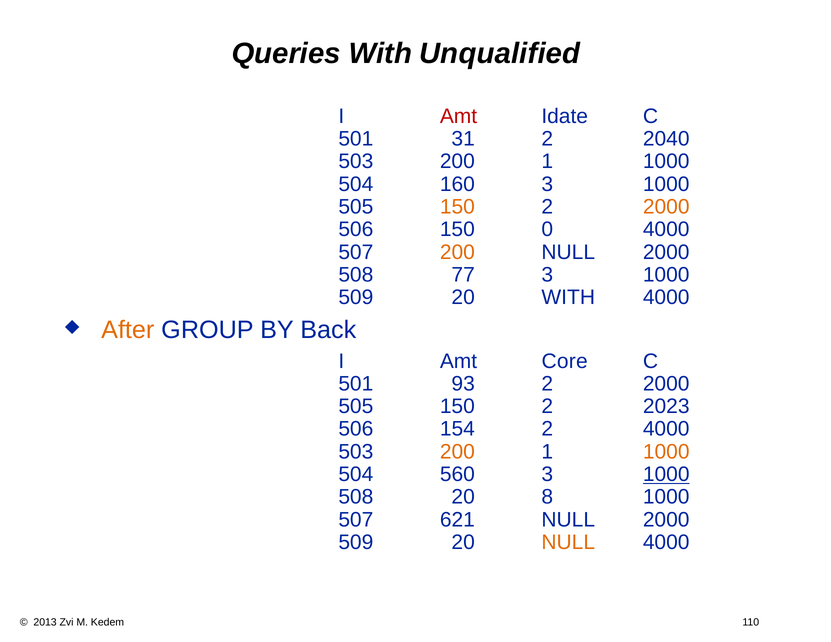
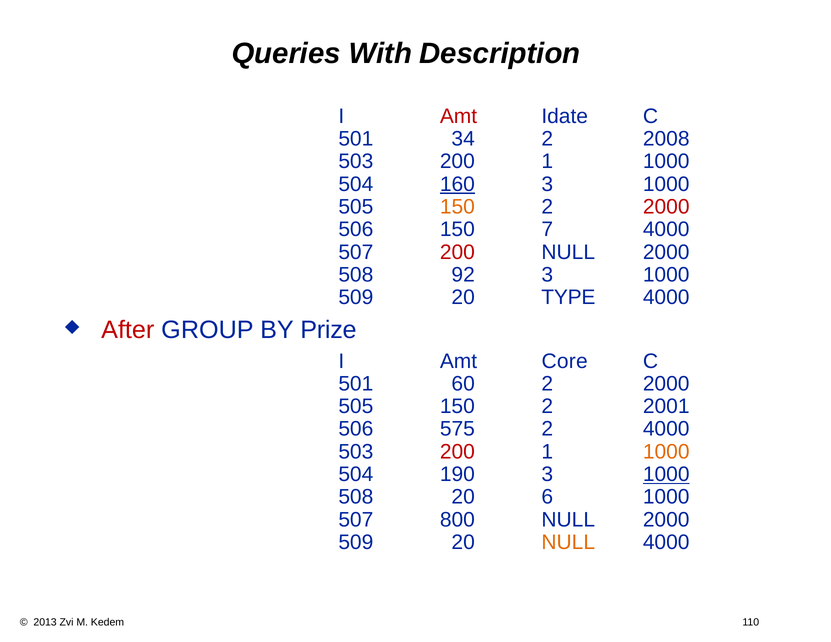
Unqualified: Unqualified -> Description (500, 53)
31: 31 -> 34 (463, 139)
2040: 2040 -> 2008 (666, 139)
160 underline: none -> present (457, 184)
2000 colour: orange -> red (666, 207)
0: 0 -> 7 (547, 229)
200 colour: orange -> red (457, 252)
77: 77 -> 92 (463, 275)
20 WITH: WITH -> TYPE (568, 297)
After colour: orange -> red (128, 330)
Back: Back -> Prize (328, 330)
93: 93 -> 60 (463, 384)
2023: 2023 -> 2001 (666, 406)
154: 154 -> 575 (457, 429)
200 colour: orange -> red (457, 452)
560: 560 -> 190 (457, 474)
8: 8 -> 6 (547, 497)
621: 621 -> 800 (457, 520)
